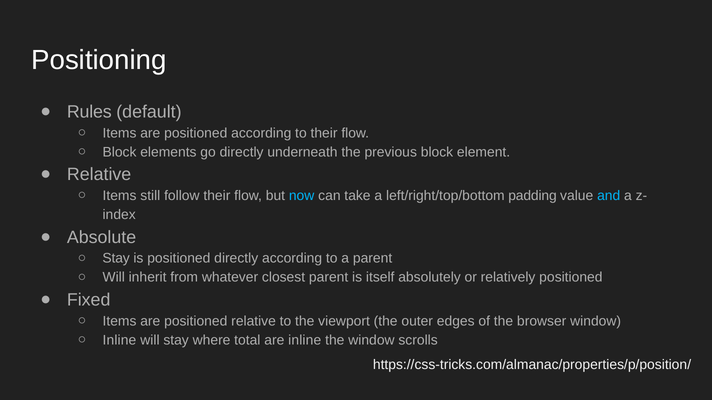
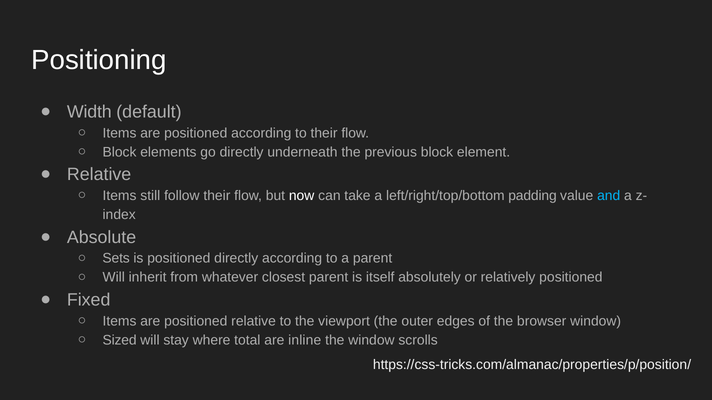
Rules: Rules -> Width (89, 112)
now colour: light blue -> white (302, 196)
Stay: Stay -> Sets (116, 259)
Inline: Inline -> Sized (120, 340)
